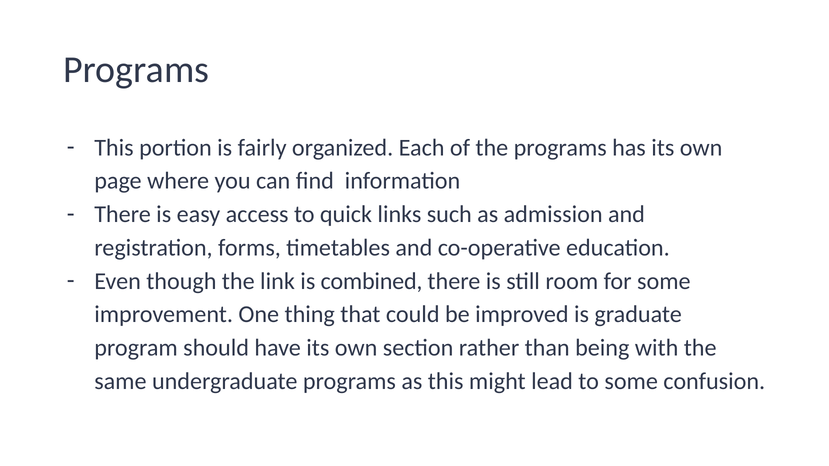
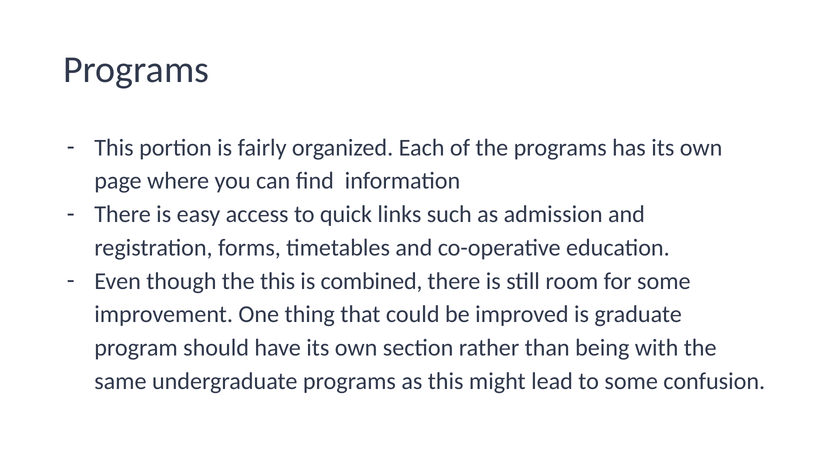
the link: link -> this (278, 281)
